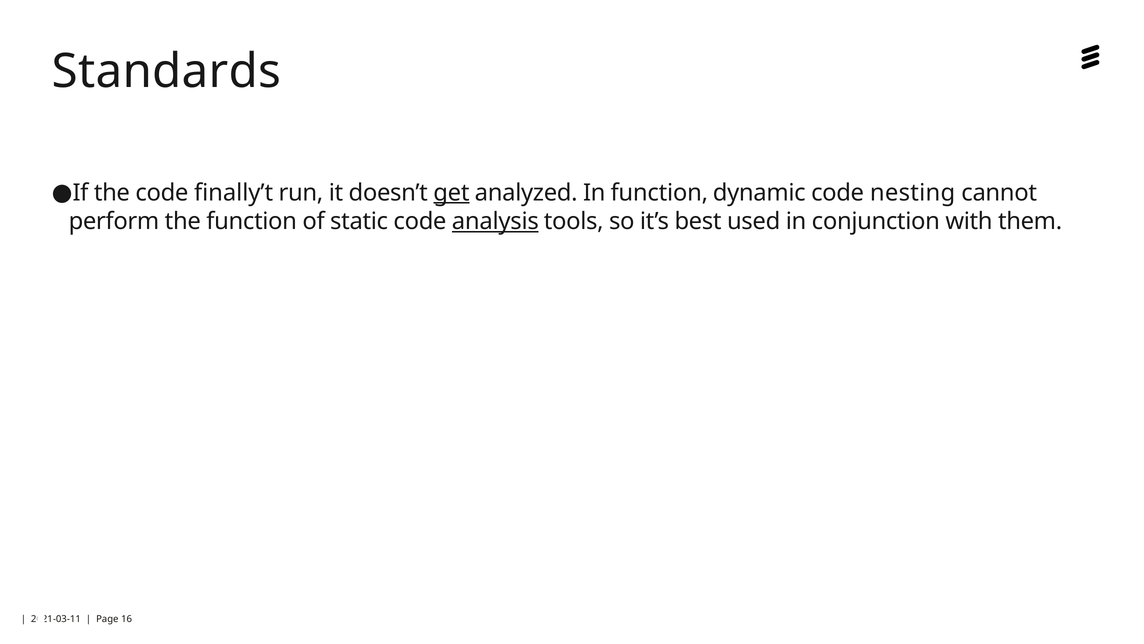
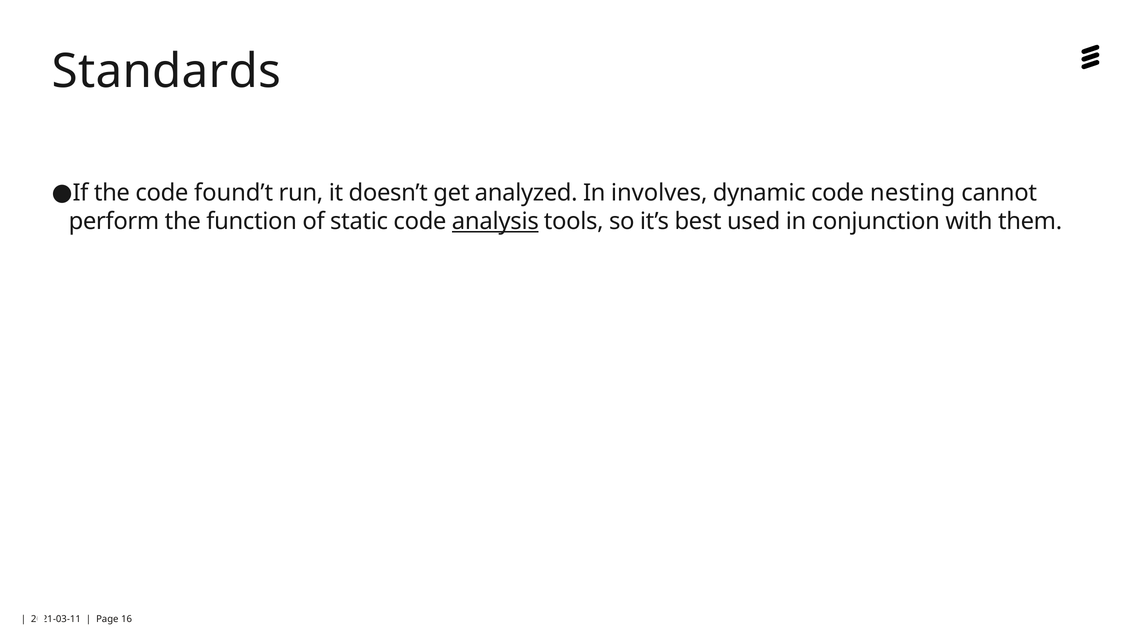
finally’t: finally’t -> found’t (234, 192)
get underline: present -> none (451, 192)
In function: function -> involves (659, 192)
